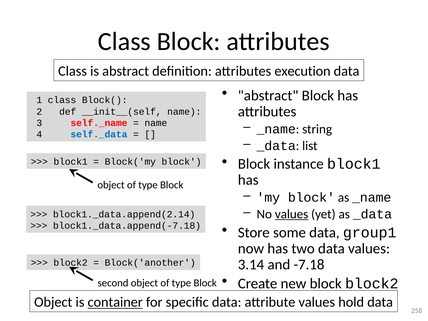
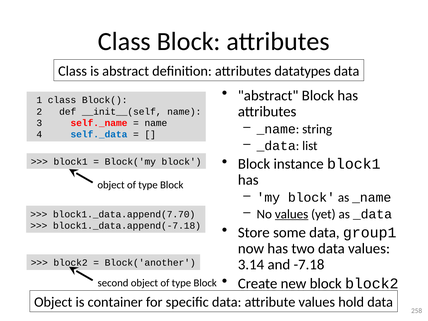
execution: execution -> datatypes (303, 71)
block1._data.append(2.14: block1._data.append(2.14 -> block1._data.append(7.70 (124, 214)
container underline: present -> none (115, 302)
